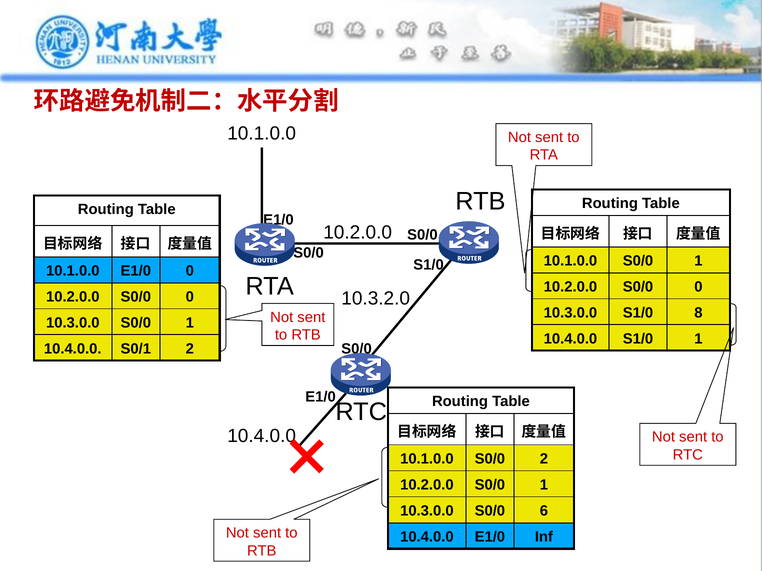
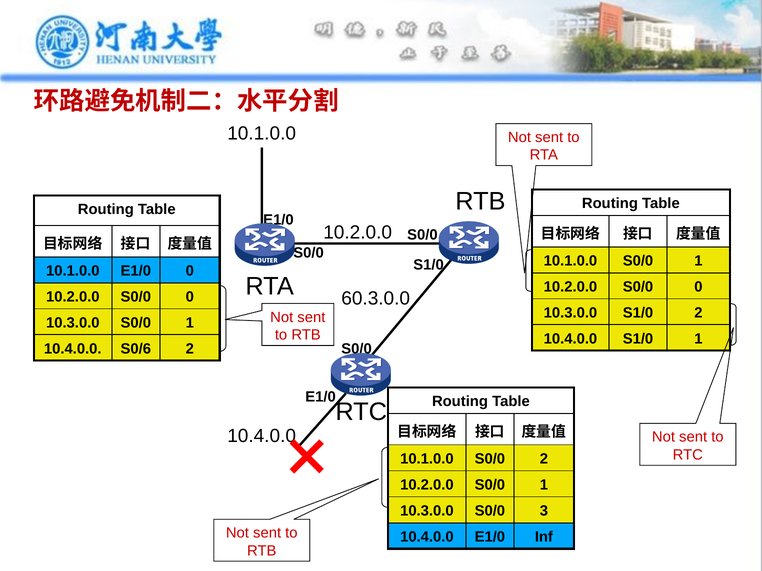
10.3.2.0: 10.3.2.0 -> 60.3.0.0 (376, 298)
S1/0 8: 8 -> 2 (698, 313)
S0/1: S0/1 -> S0/6 (136, 349)
6: 6 -> 3 (544, 511)
